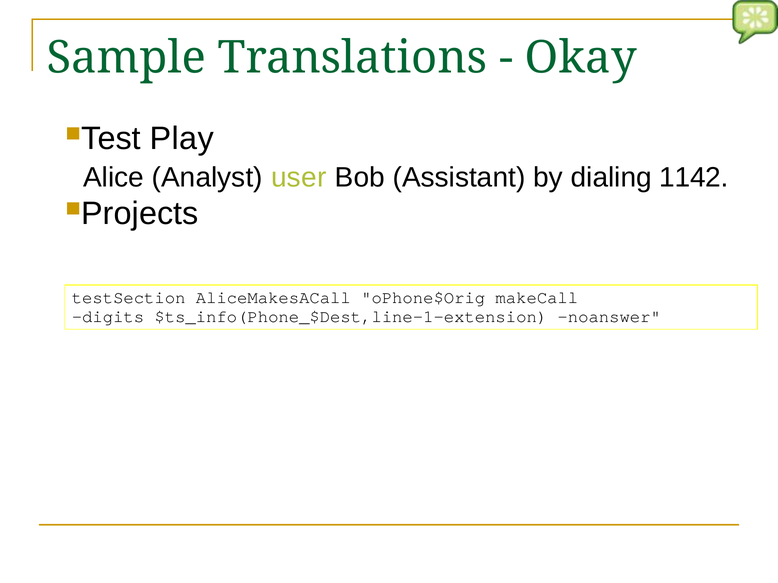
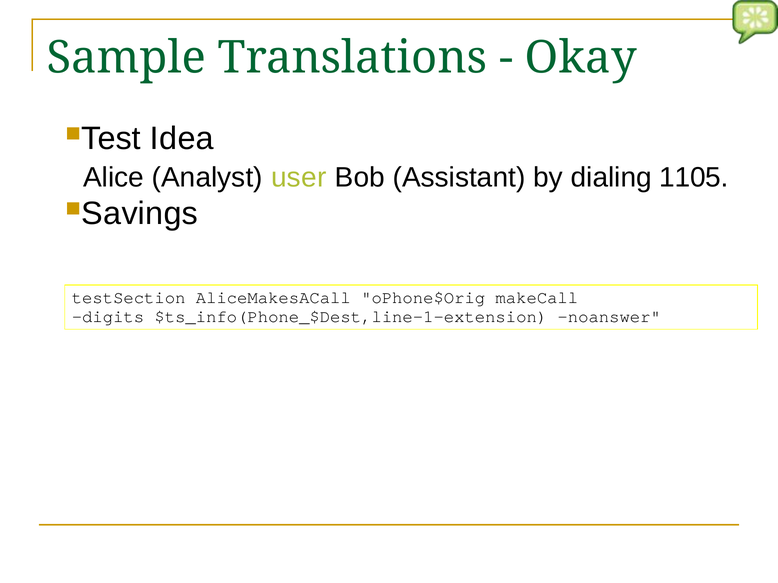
Play: Play -> Idea (182, 139)
1142: 1142 -> 1105 (694, 178)
Projects: Projects -> Savings (140, 214)
